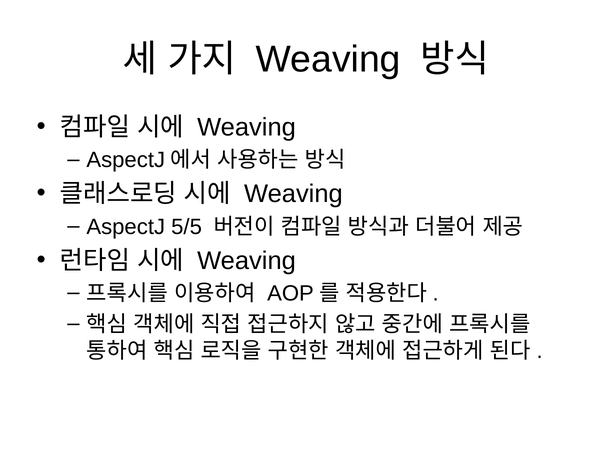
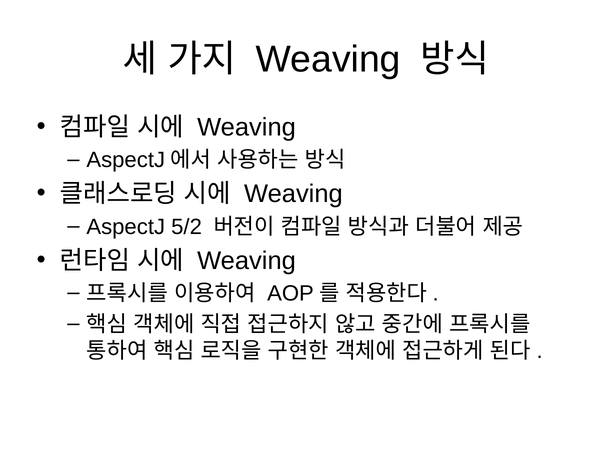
5/5: 5/5 -> 5/2 (187, 227)
